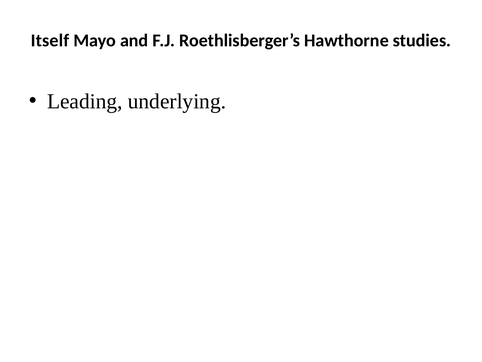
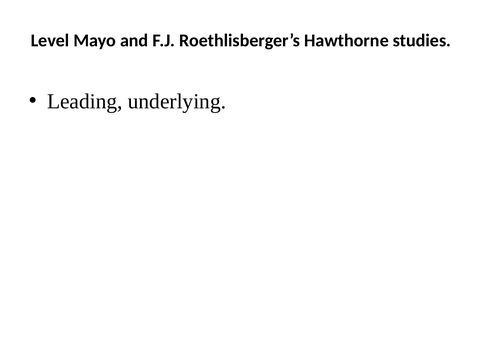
Itself: Itself -> Level (50, 41)
